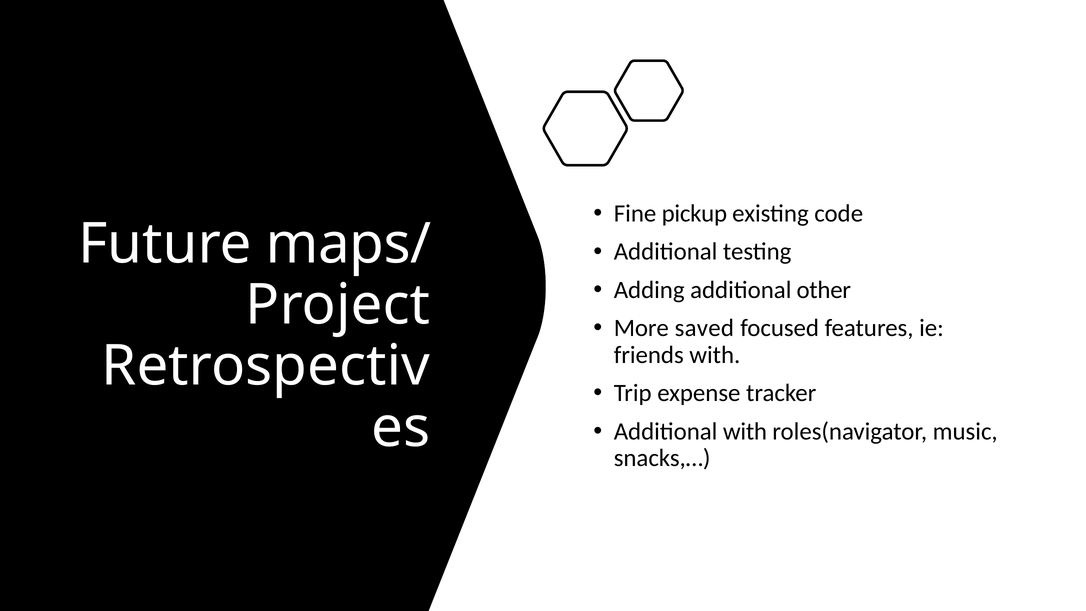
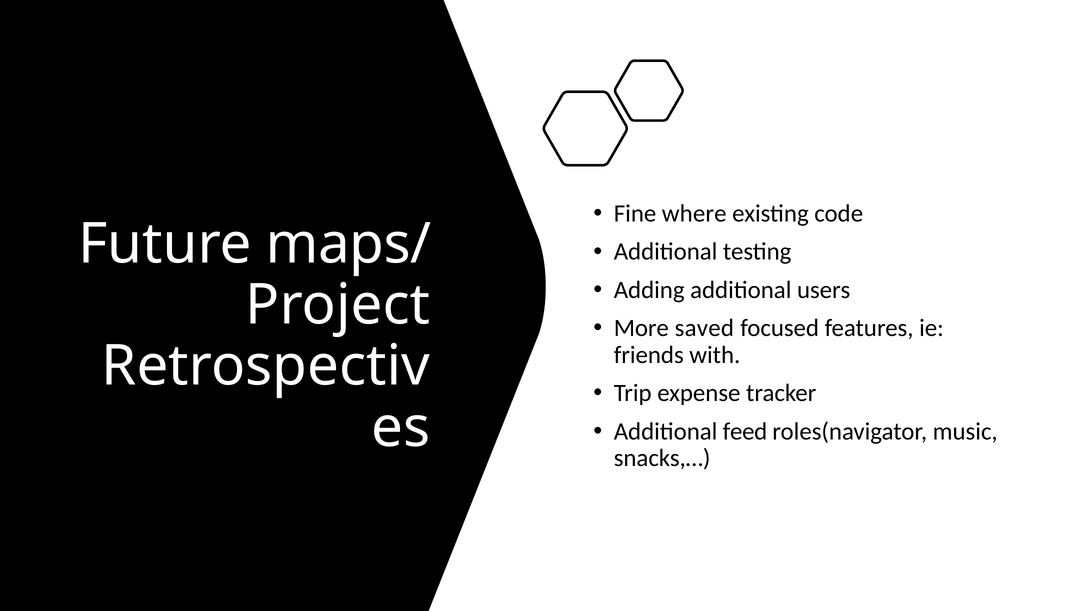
pickup: pickup -> where (694, 214)
other: other -> users (824, 290)
Additional with: with -> feed (745, 431)
